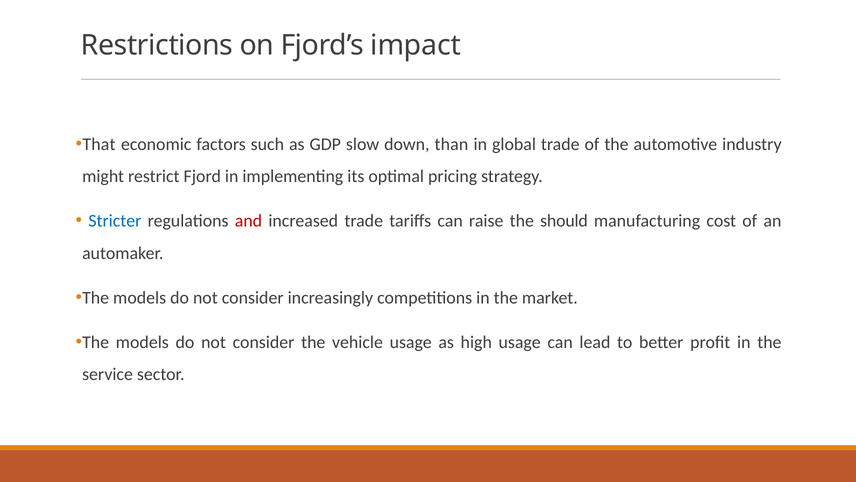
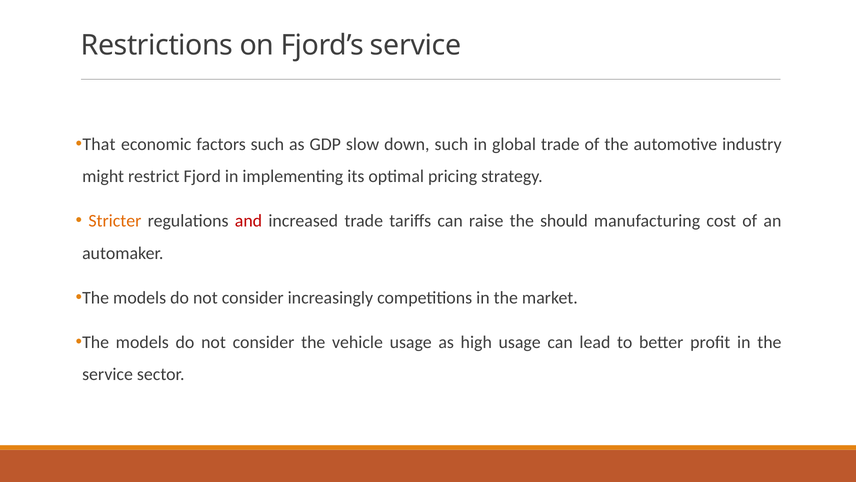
Fjord’s impact: impact -> service (416, 45)
down than: than -> such (451, 144)
Stricter colour: blue -> orange (115, 221)
